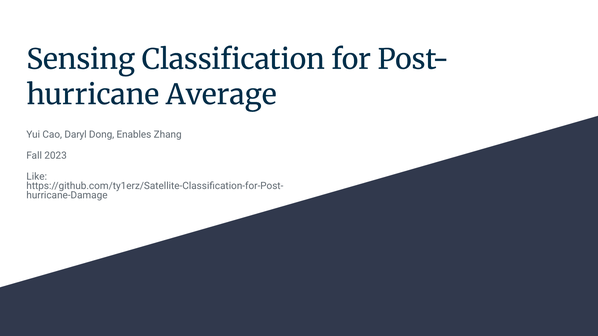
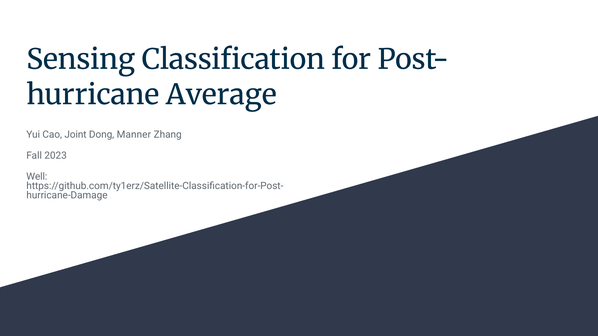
Daryl: Daryl -> Joint (76, 135)
Enables: Enables -> Manner (134, 135)
Like: Like -> Well (37, 177)
